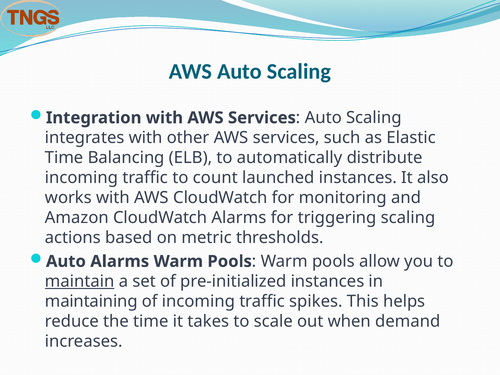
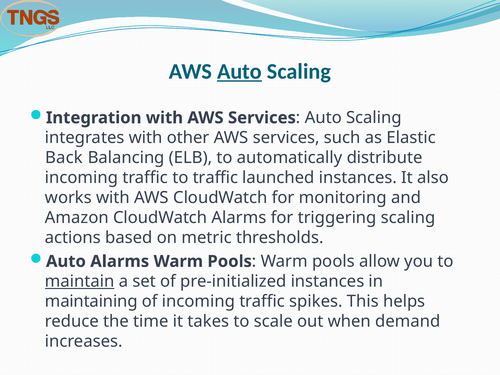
Auto underline: none -> present (239, 72)
Time: Time -> Back (64, 158)
to count: count -> traffic (215, 178)
